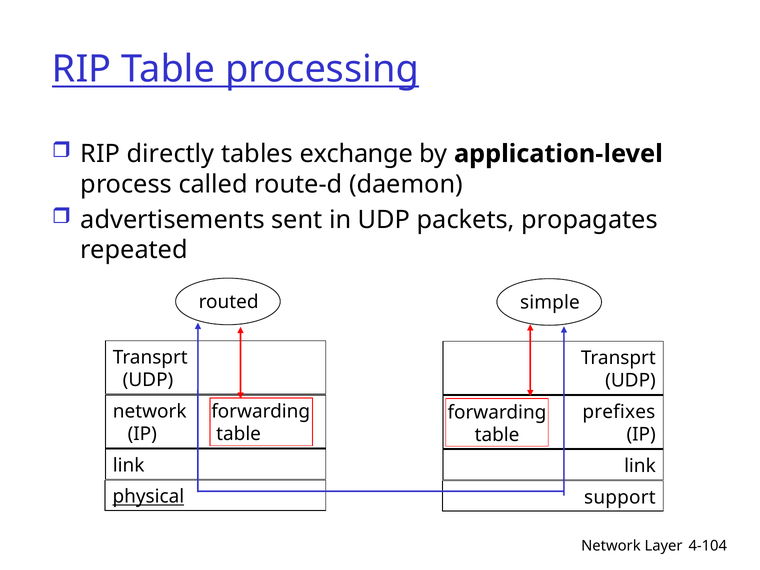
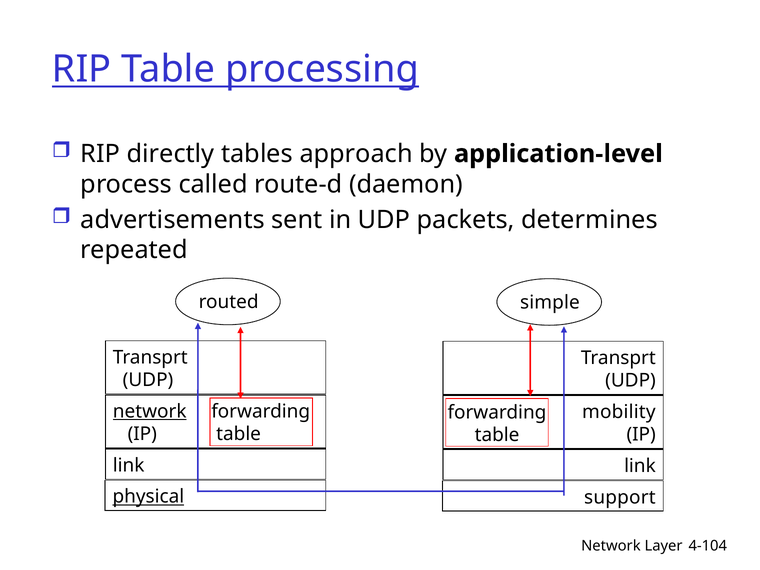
exchange: exchange -> approach (356, 154)
propagates: propagates -> determines (590, 220)
network underline: none -> present (150, 411)
prefixes: prefixes -> mobility (619, 412)
